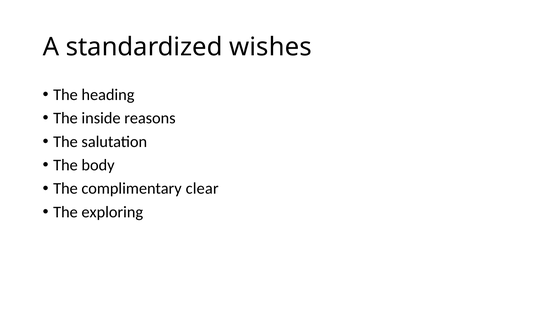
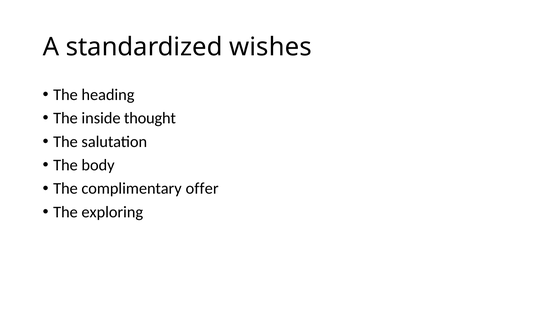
reasons: reasons -> thought (150, 118)
clear: clear -> offer (202, 189)
